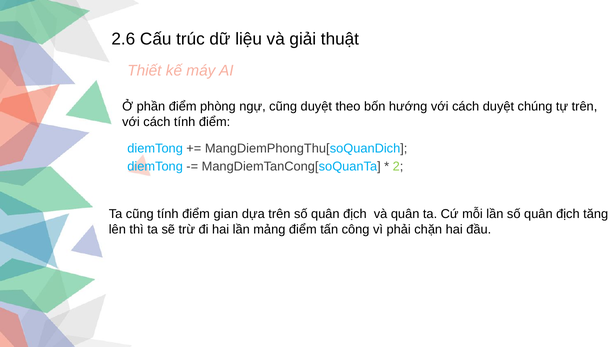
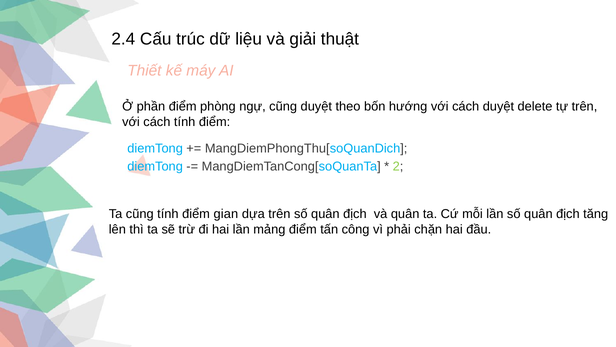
2.6: 2.6 -> 2.4 (123, 39)
chúng: chúng -> delete (535, 106)
